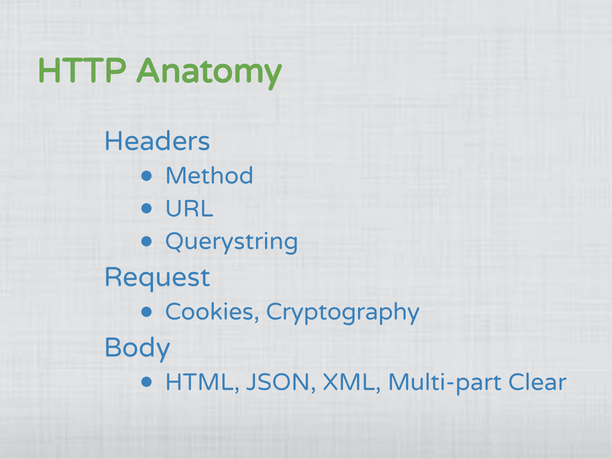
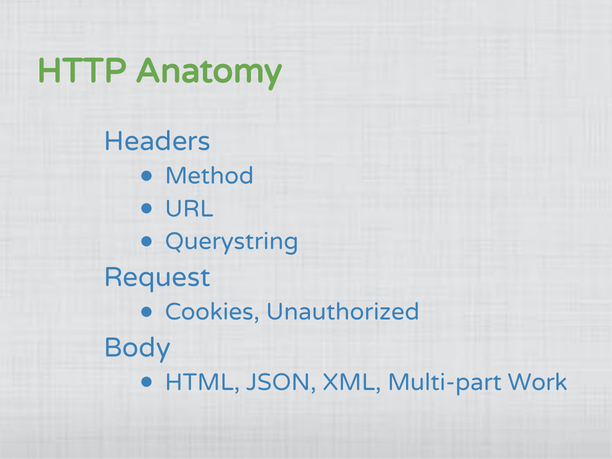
Cryptography: Cryptography -> Unauthorized (343, 312)
Clear: Clear -> Work (538, 382)
